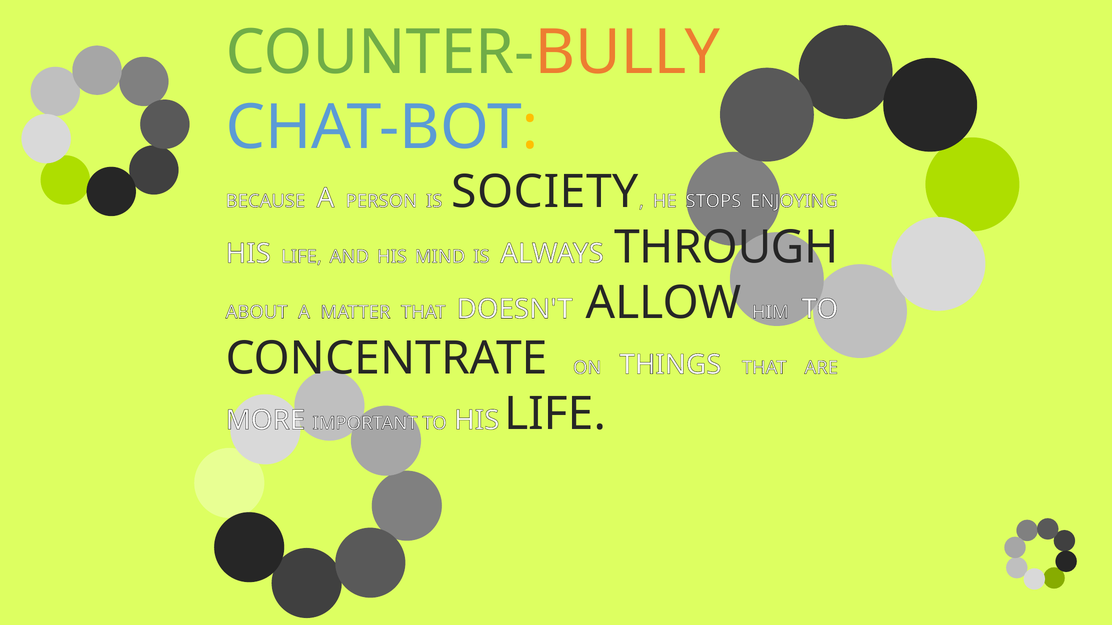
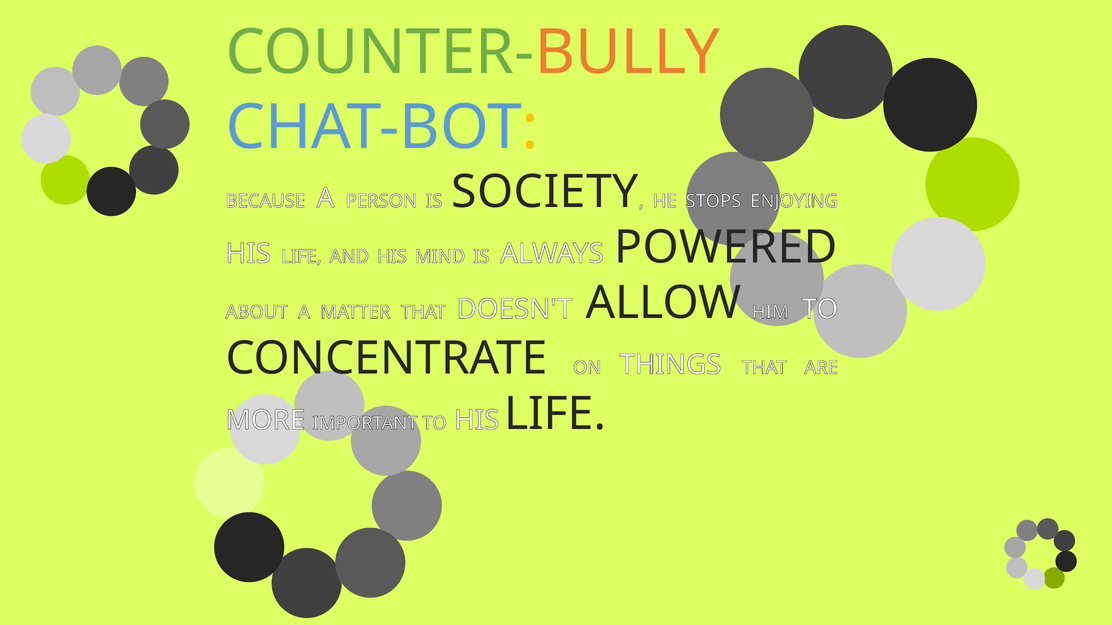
THROUGH: THROUGH -> POWERED (726, 248)
